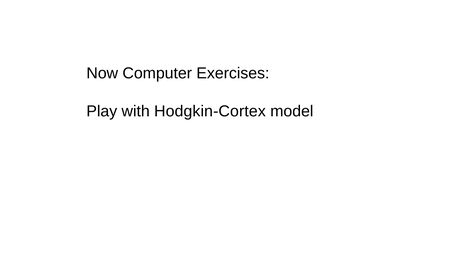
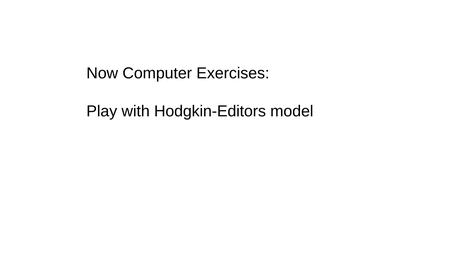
Hodgkin-Cortex: Hodgkin-Cortex -> Hodgkin-Editors (210, 111)
